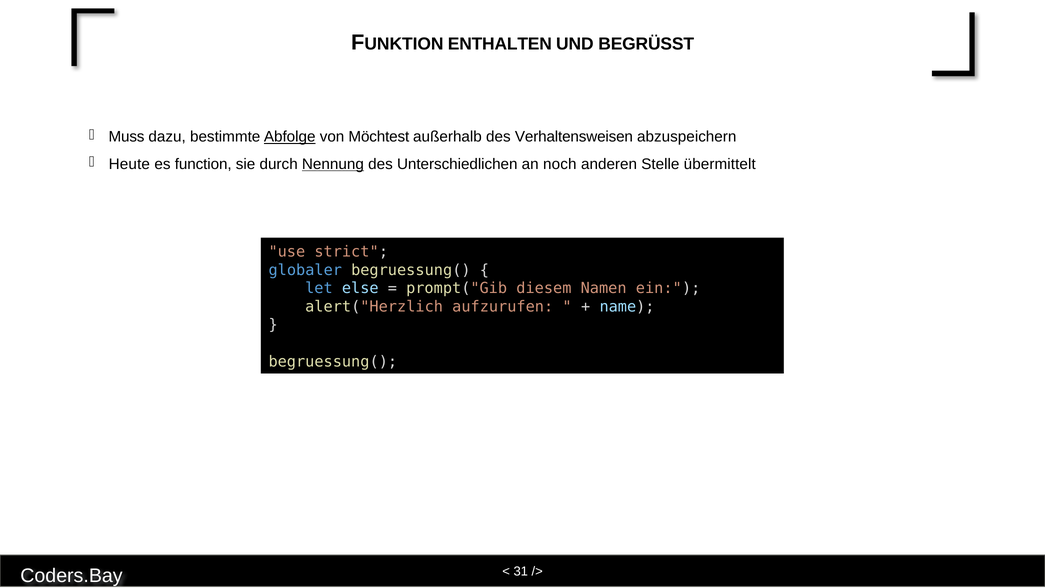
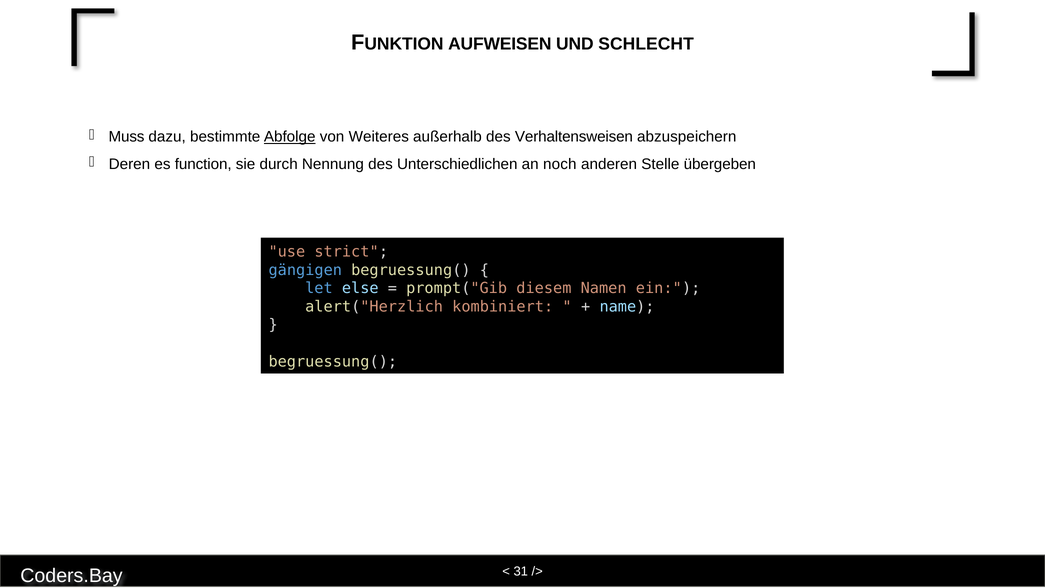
ENTHALTEN: ENTHALTEN -> AUFWEISEN (500, 44)
BEGRÜSST: BEGRÜSST -> SCHLECHT (646, 44)
Möchtest: Möchtest -> Weiteres (379, 137)
Heute: Heute -> Deren (129, 164)
Nennung underline: present -> none (333, 164)
übermittelt: übermittelt -> übergeben (720, 164)
globaler: globaler -> gängigen (305, 270)
aufzurufen: aufzurufen -> kombiniert (503, 307)
